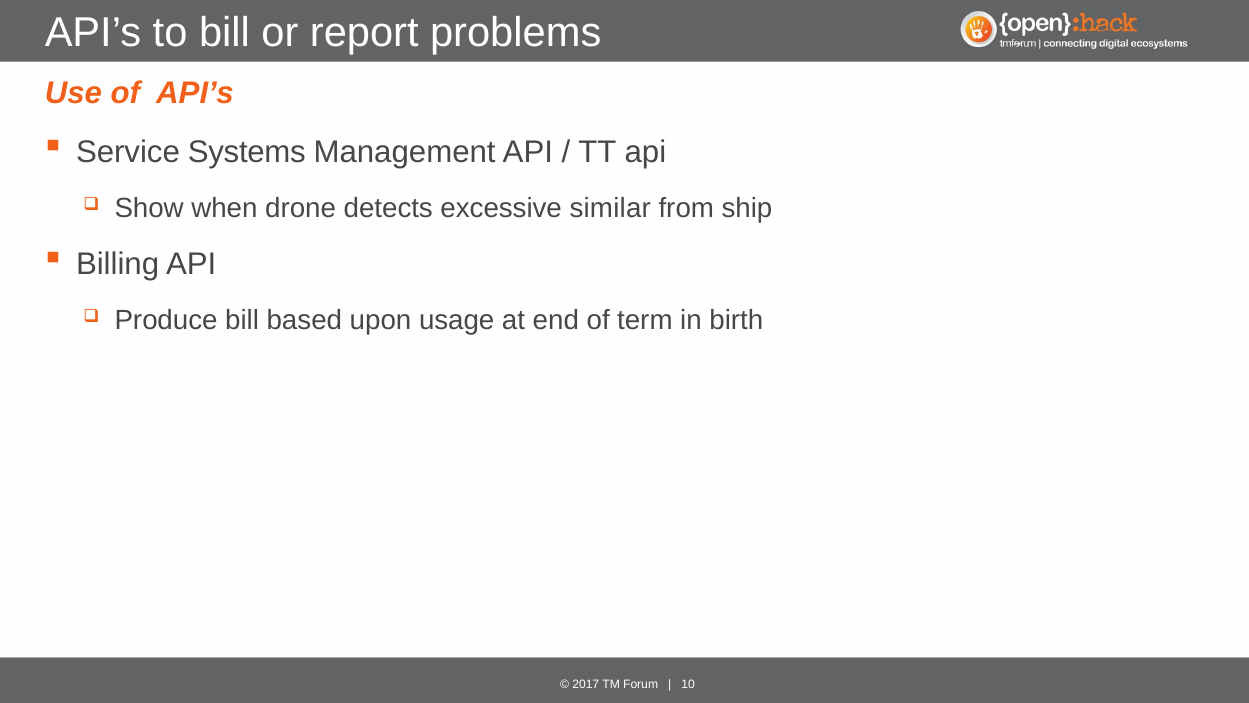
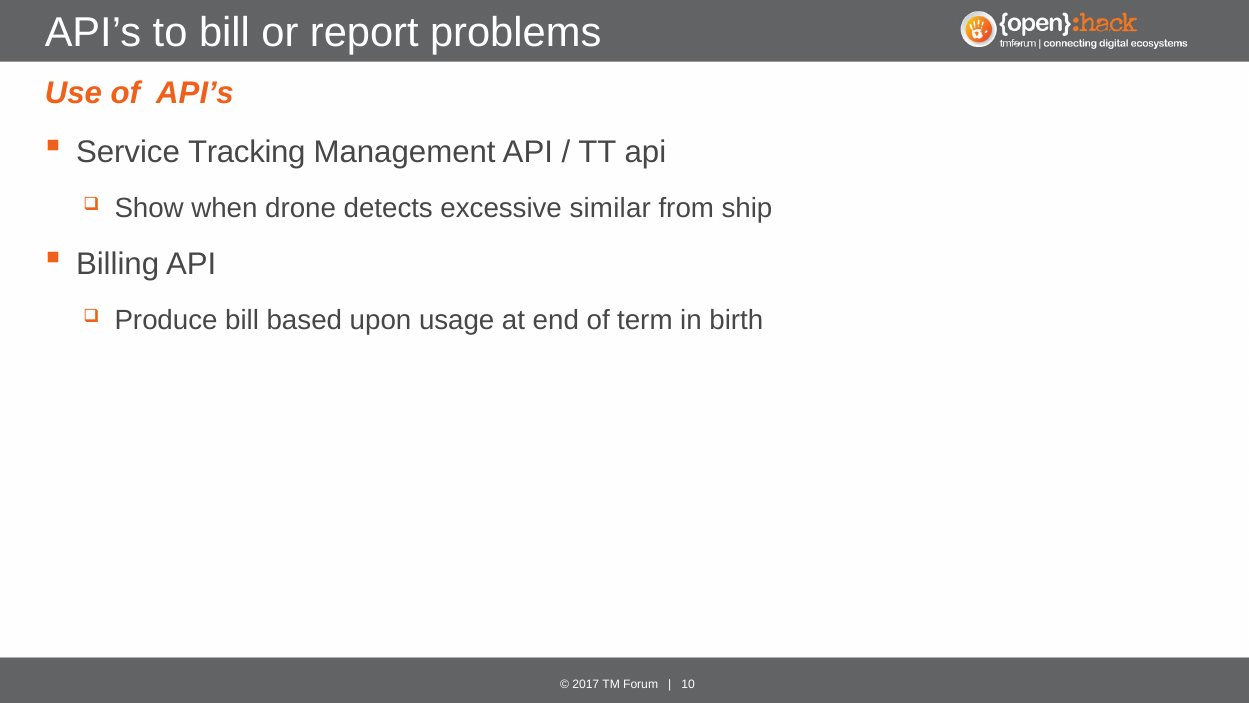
Systems: Systems -> Tracking (247, 152)
